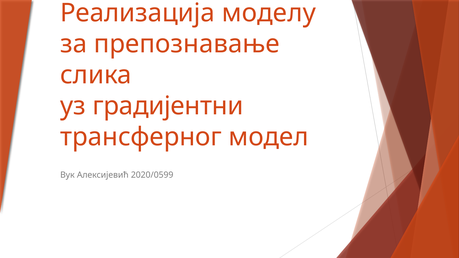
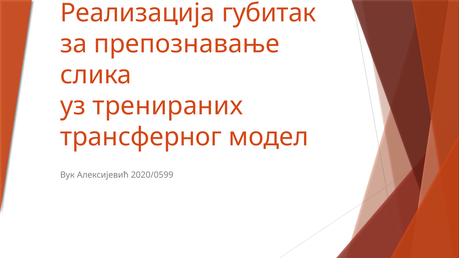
моделу: моделу -> губитак (269, 13)
градијентни: градијентни -> тренираних (168, 106)
